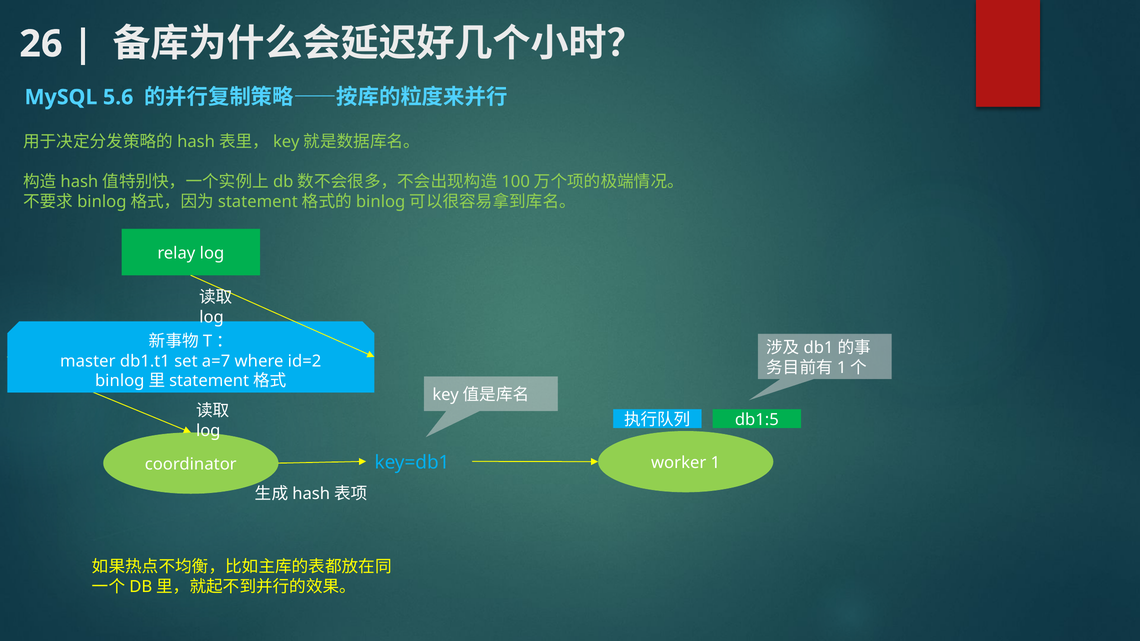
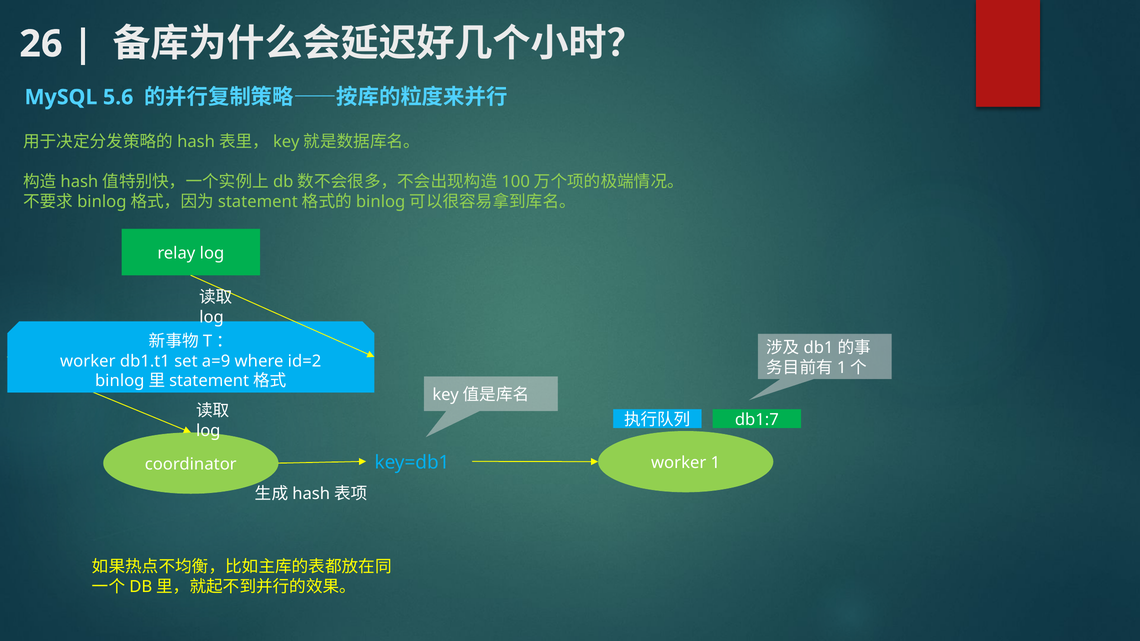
master: master -> worker (88, 361)
a=7: a=7 -> a=9 (216, 361)
db1:5: db1:5 -> db1:7 (757, 420)
